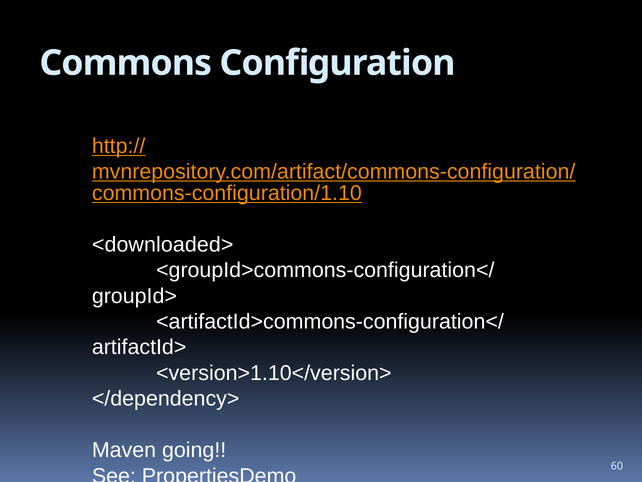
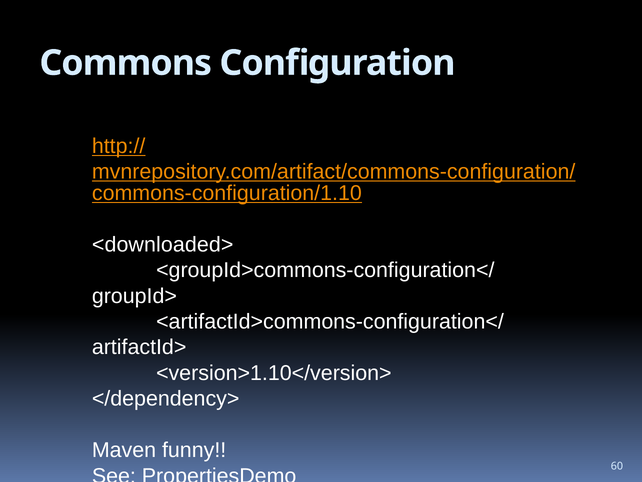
going: going -> funny (194, 450)
